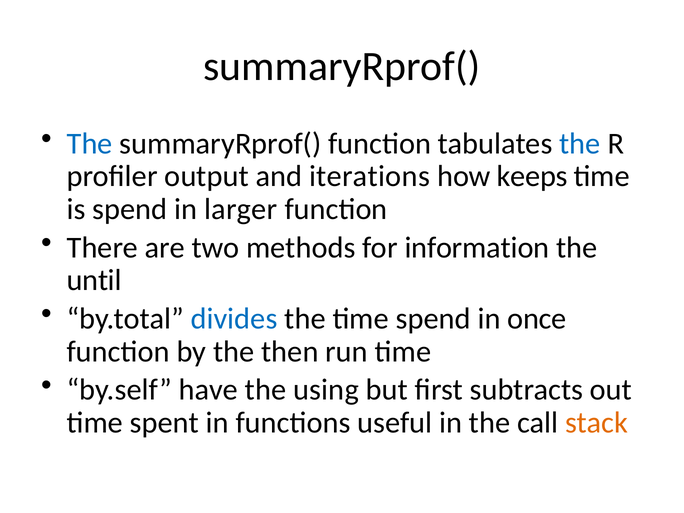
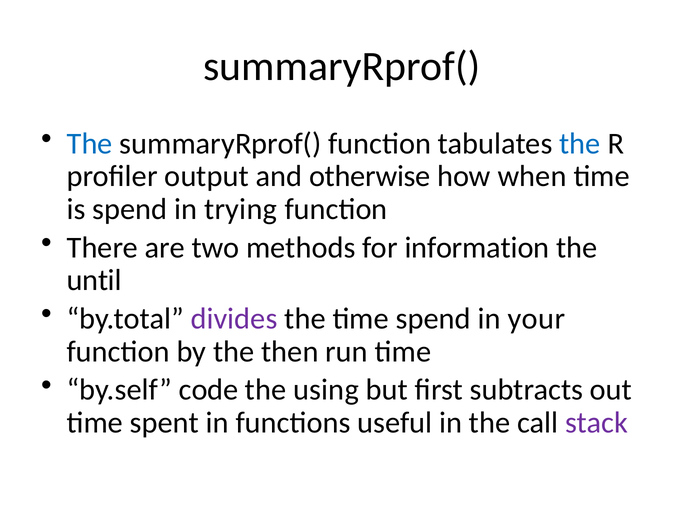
iterations: iterations -> otherwise (370, 176)
keeps: keeps -> when (532, 176)
larger: larger -> trying (241, 209)
divides colour: blue -> purple (234, 319)
once: once -> your (537, 319)
have: have -> code (209, 390)
stack colour: orange -> purple (597, 423)
